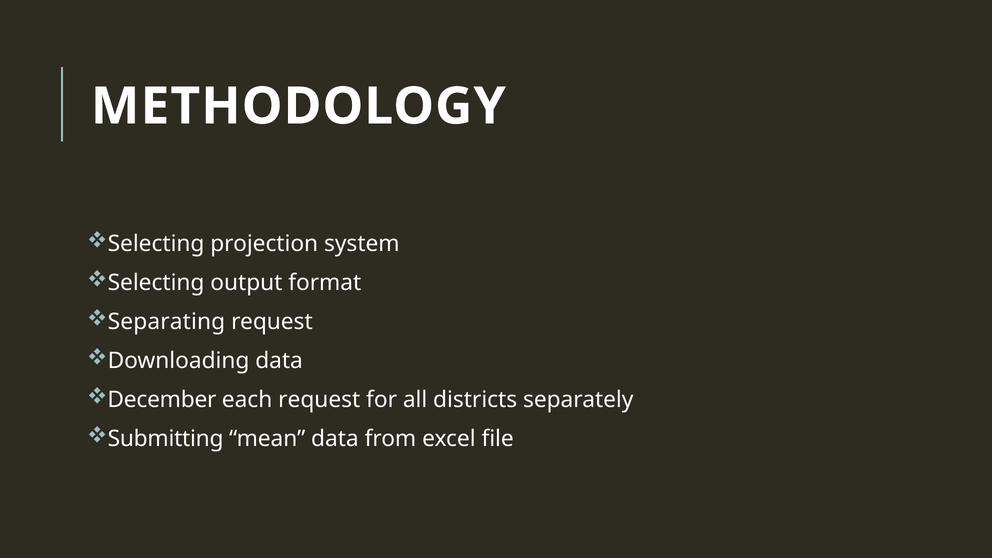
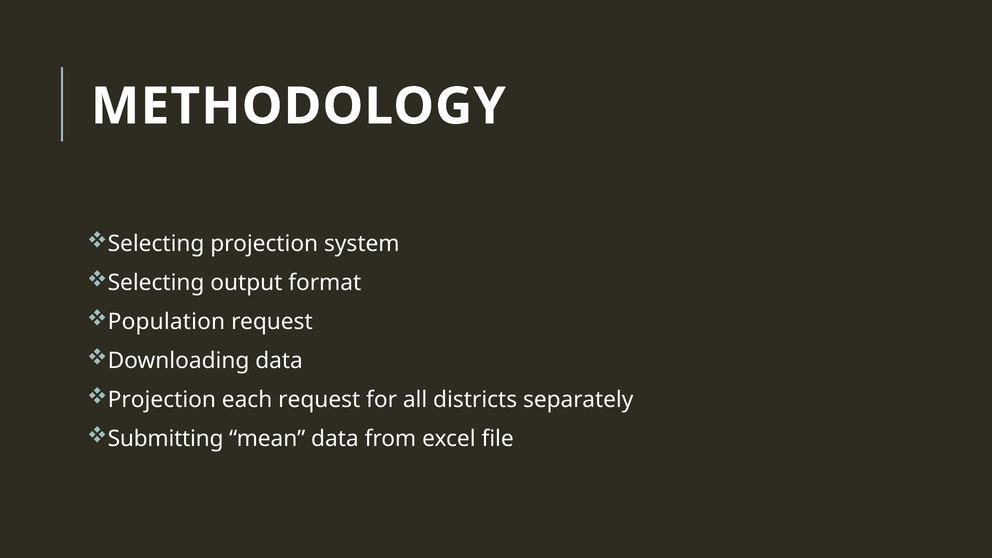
Separating: Separating -> Population (166, 322)
December: December -> Projection (162, 400)
